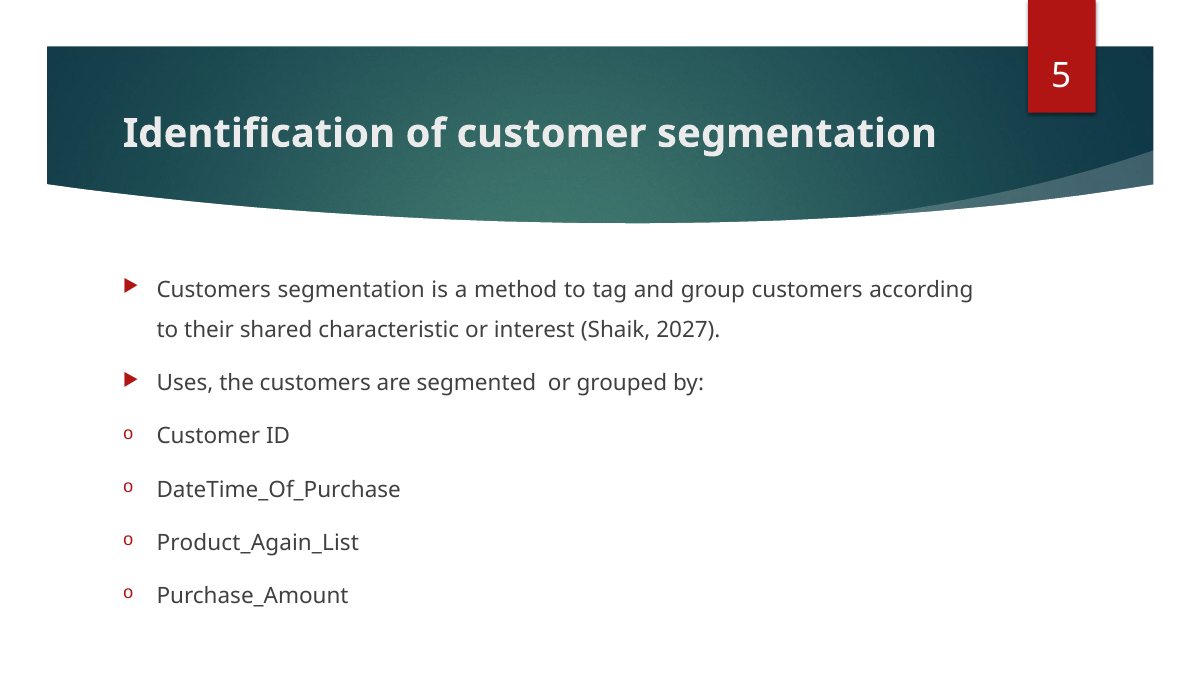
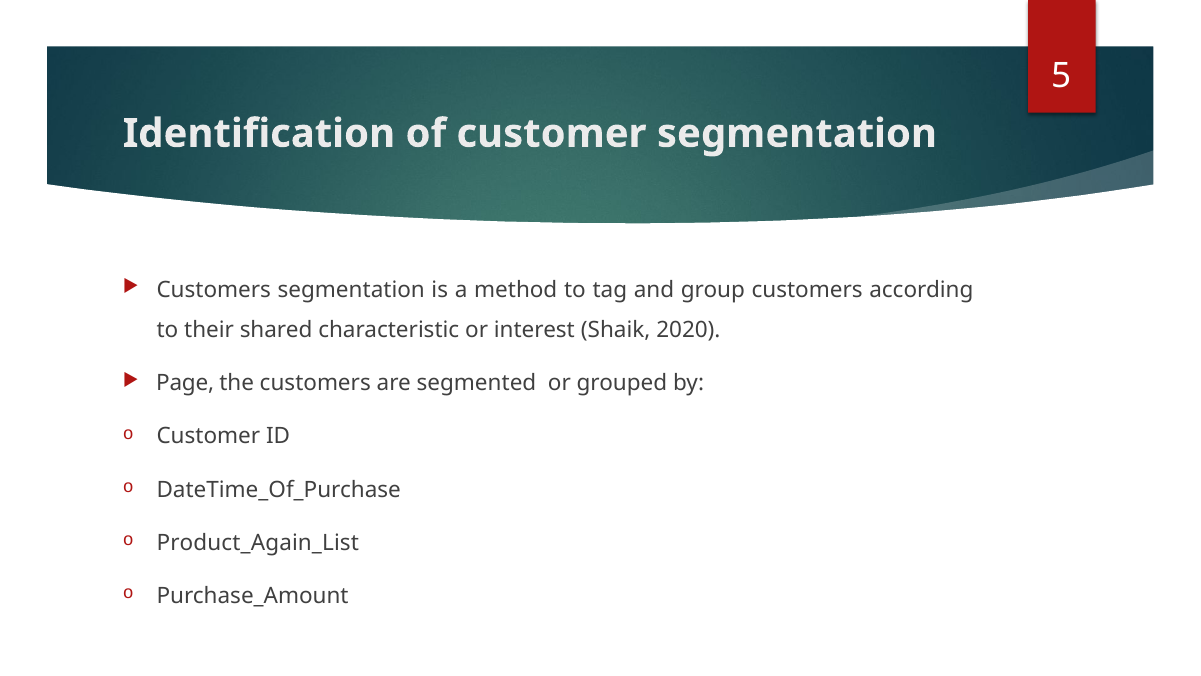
2027: 2027 -> 2020 (688, 330)
Uses: Uses -> Page (185, 383)
